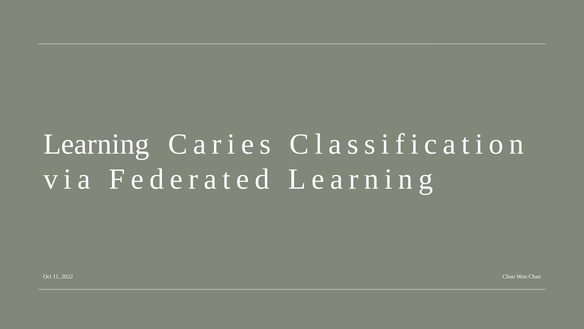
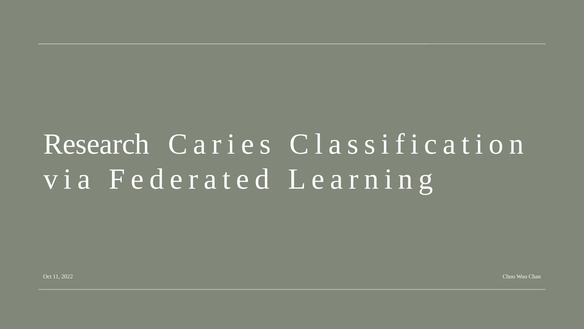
Learning: Learning -> Research (96, 144)
